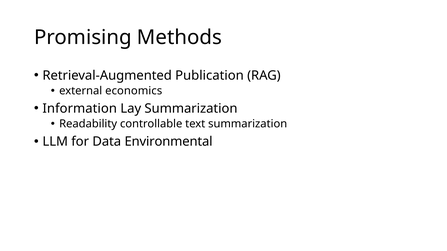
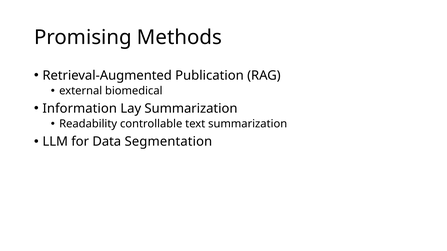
economics: economics -> biomedical (134, 91)
Environmental: Environmental -> Segmentation (168, 142)
